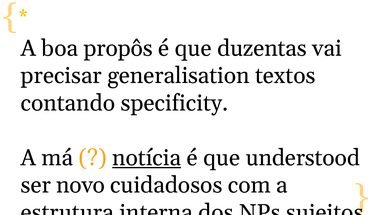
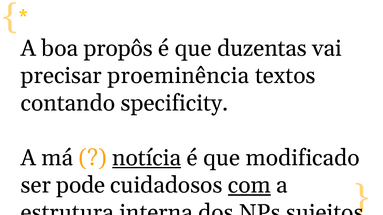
generalisation: generalisation -> proeminência (178, 76)
understood: understood -> modificado (303, 158)
novo: novo -> pode (81, 186)
com underline: none -> present (249, 186)
